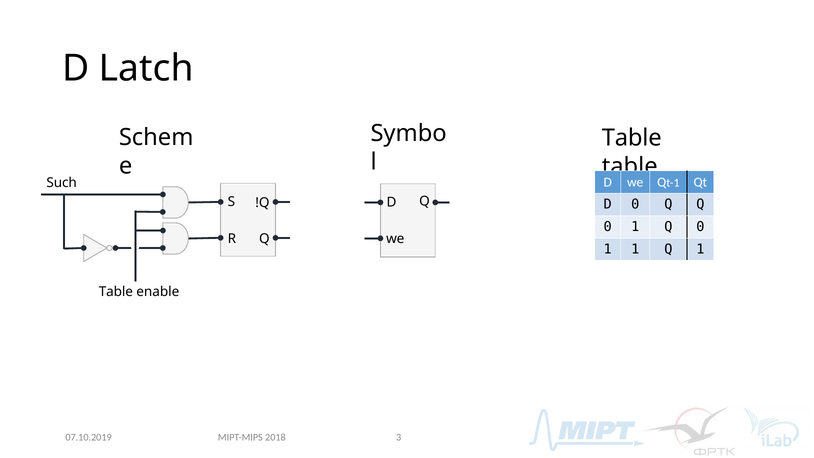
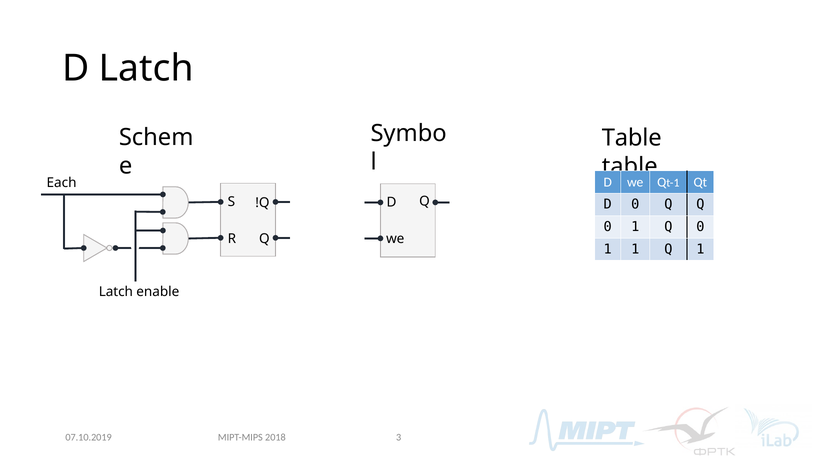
Such: Such -> Each (62, 183)
Table: Table -> Latch (116, 291)
